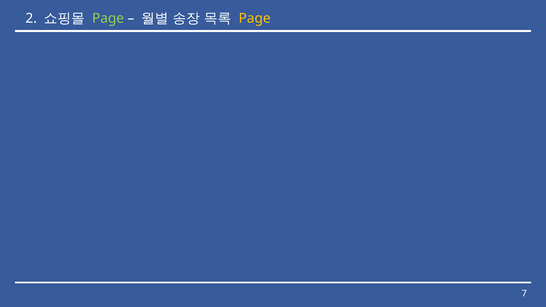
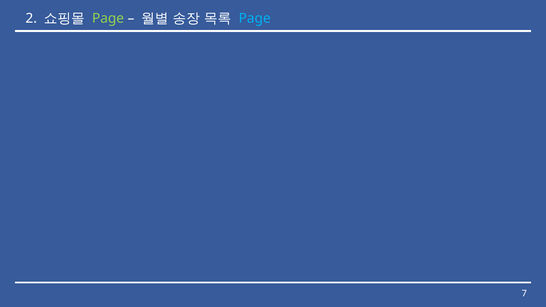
Page colour: yellow -> light blue (255, 18)
